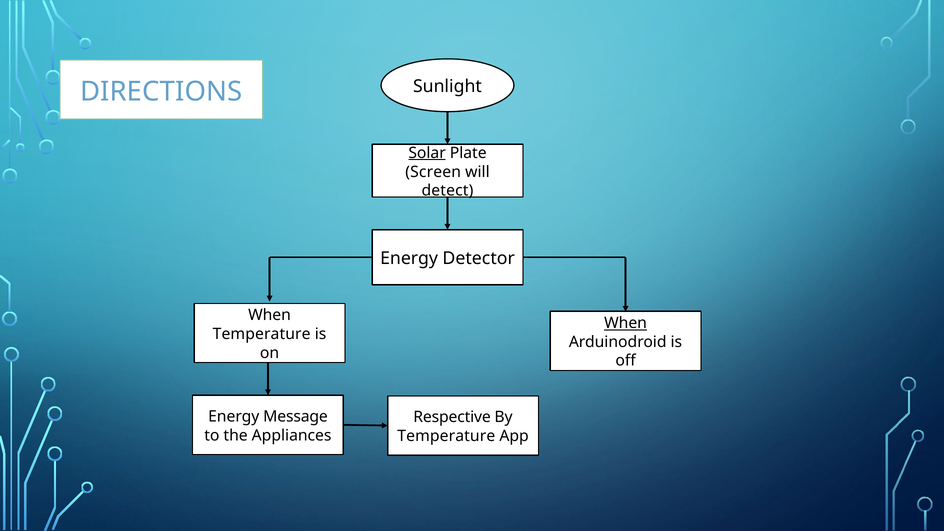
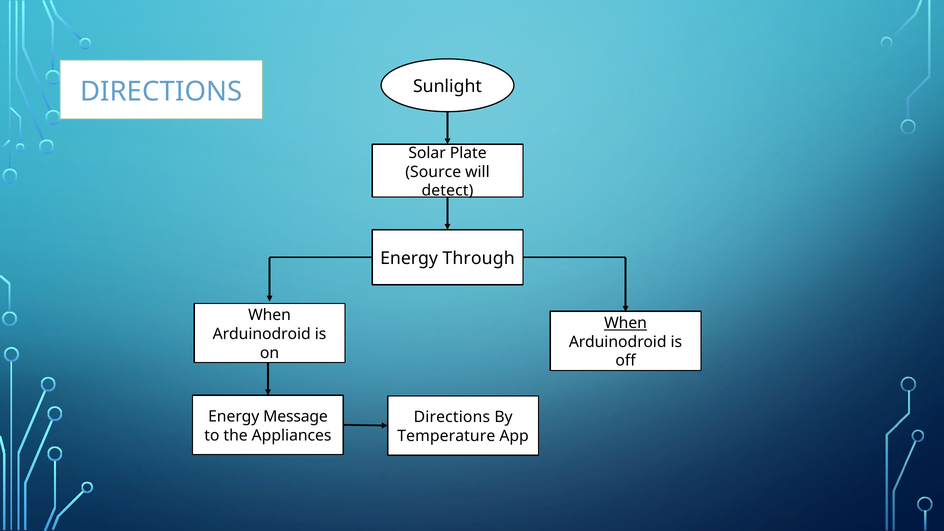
Solar underline: present -> none (427, 153)
Screen: Screen -> Source (433, 172)
Detector: Detector -> Through (479, 258)
Temperature: Temperature -> Arduinodroid (262, 334)
Respective: Respective -> Directions (452, 417)
